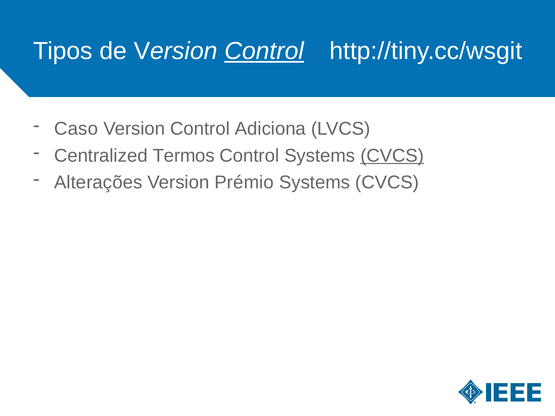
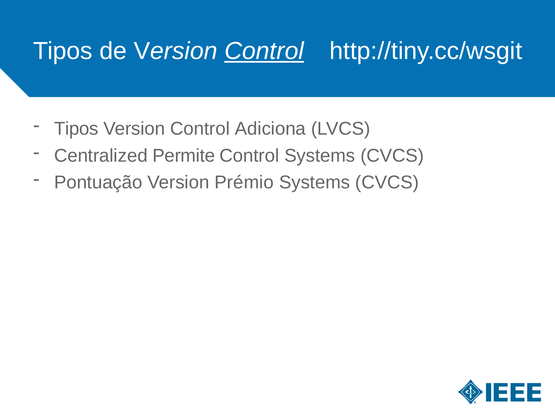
Caso: Caso -> Tipos (76, 129)
Termos: Termos -> Permite (184, 156)
CVCS underline: present -> none (392, 156)
Alterações: Alterações -> Pontuação (98, 183)
